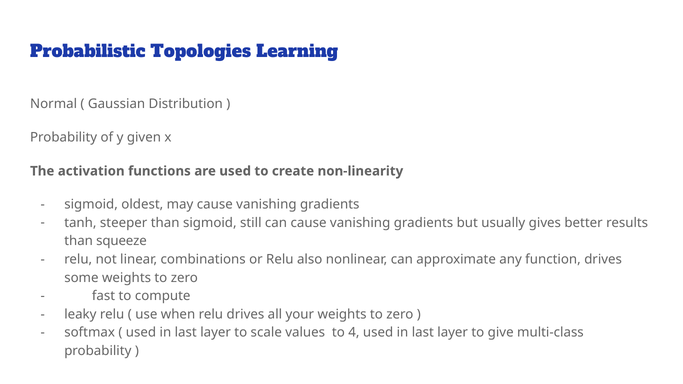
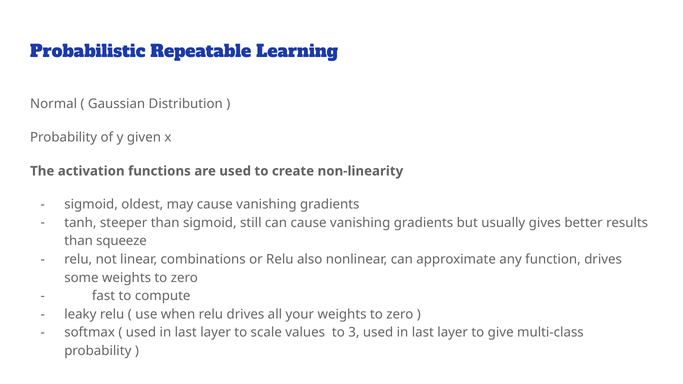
Topologies: Topologies -> Repeatable (201, 52)
4: 4 -> 3 (354, 333)
